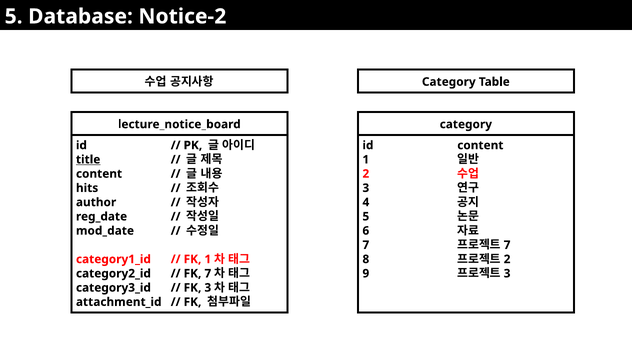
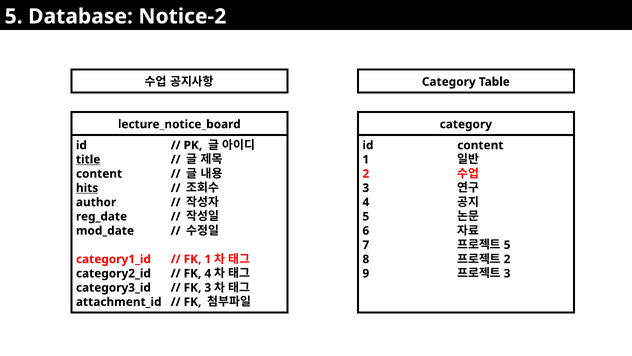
hits underline: none -> present (87, 188)
7: 7 -> 5 (507, 245)
FK 7: 7 -> 4 (208, 273)
